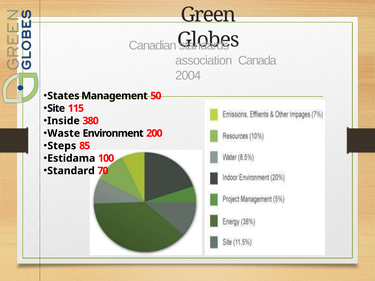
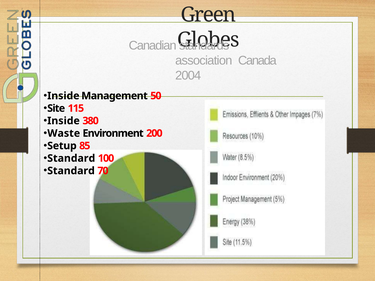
States: States -> Inside (63, 96)
Steps: Steps -> Setup (62, 146)
Estidama: Estidama -> Standard (71, 158)
